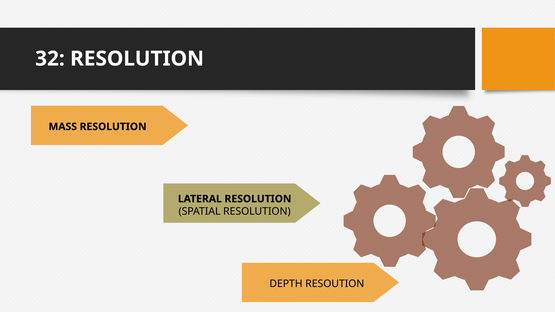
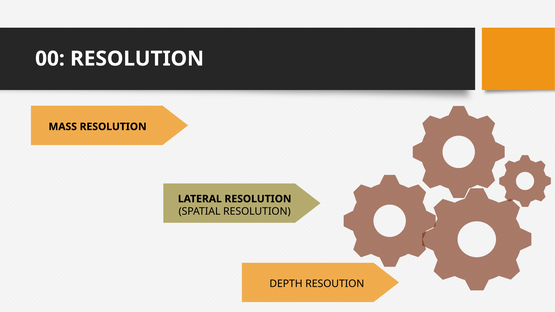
32: 32 -> 00 (50, 59)
